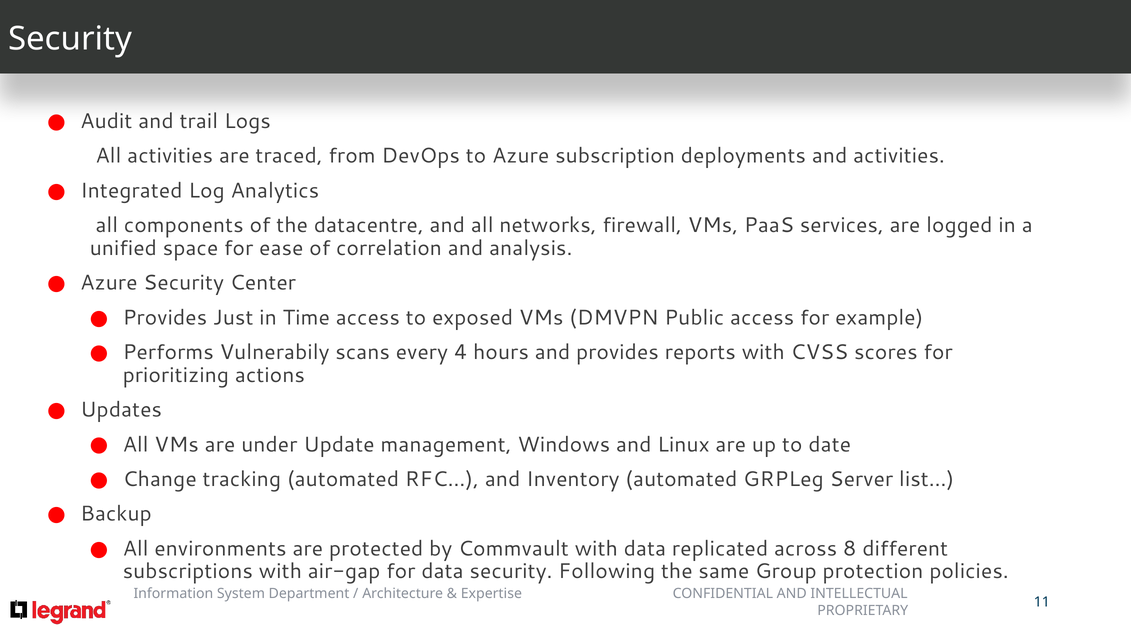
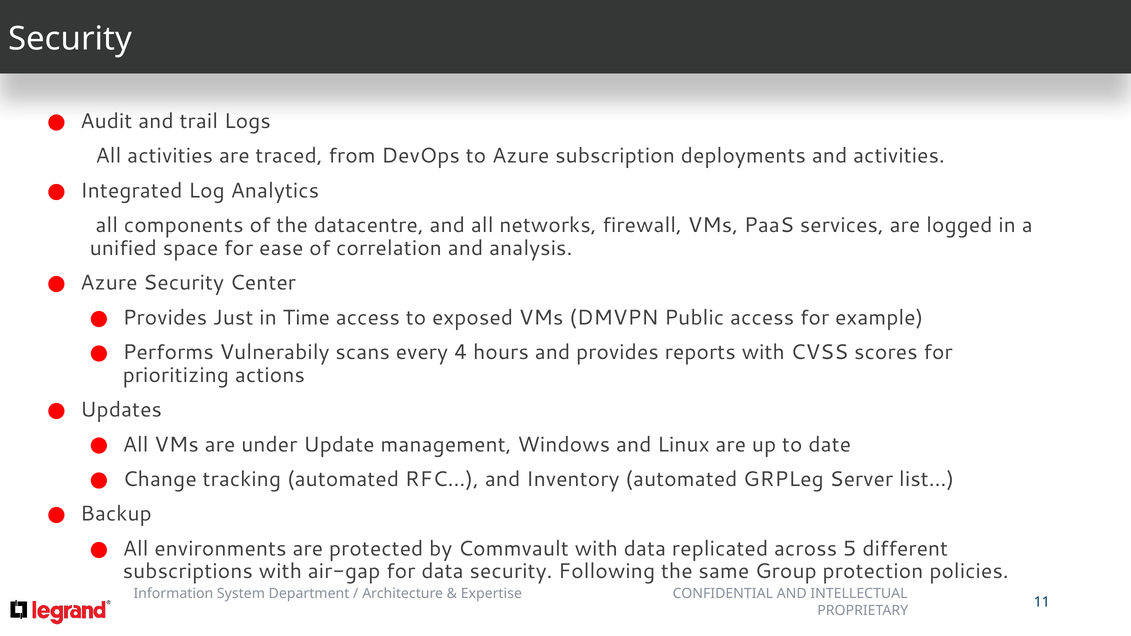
8: 8 -> 5 (850, 549)
